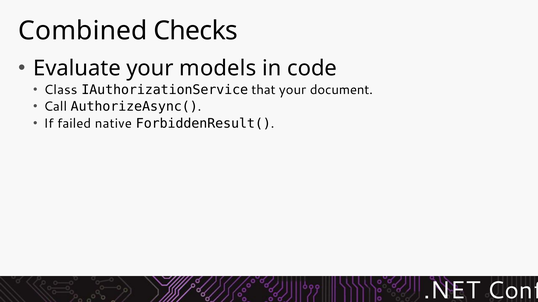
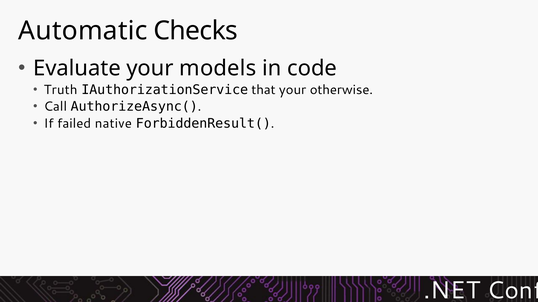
Combined: Combined -> Automatic (83, 31)
Class: Class -> Truth (61, 90)
document: document -> otherwise (341, 90)
